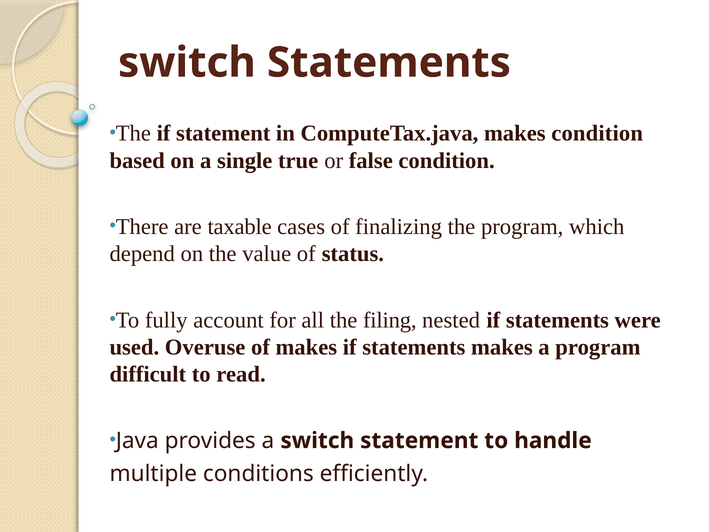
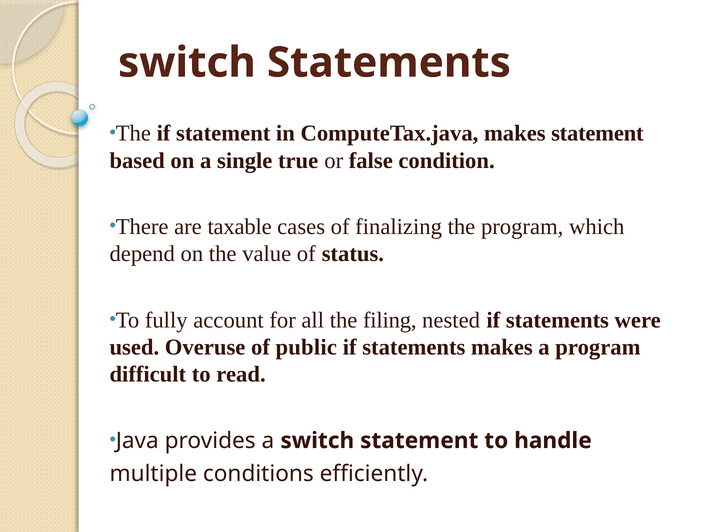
makes condition: condition -> statement (597, 133)
of makes: makes -> public (306, 347)
